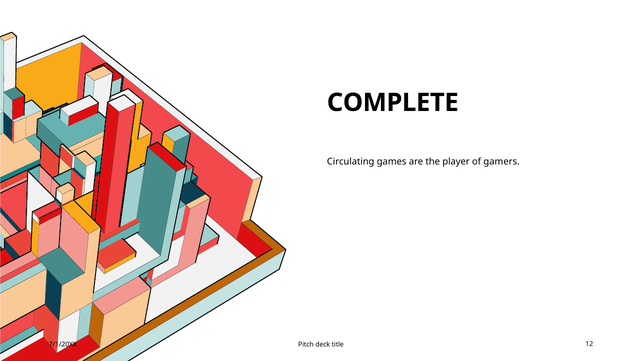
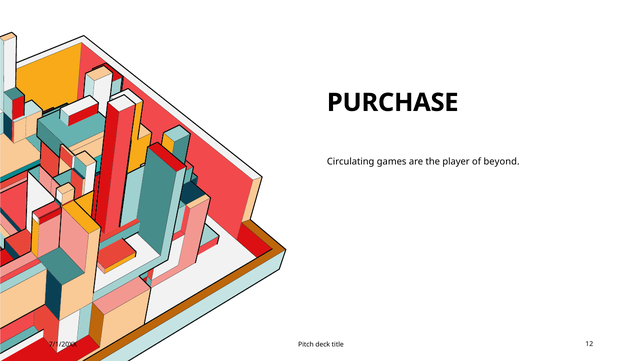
COMPLETE: COMPLETE -> PURCHASE (393, 103)
gamers: gamers -> beyond (502, 162)
